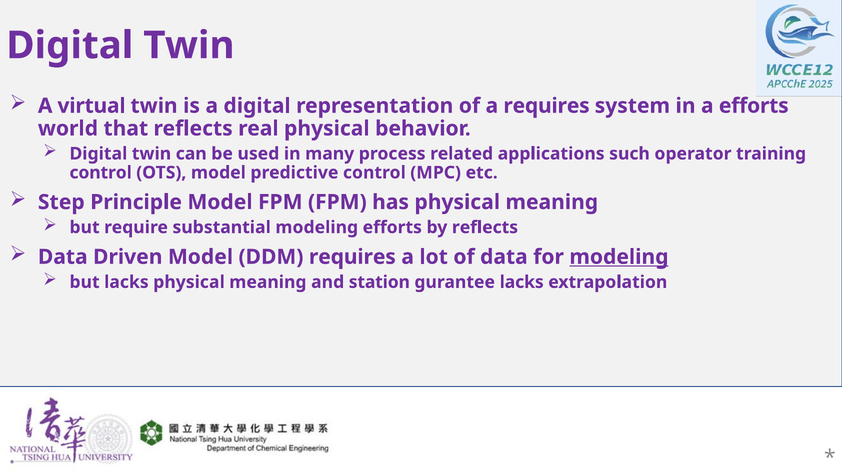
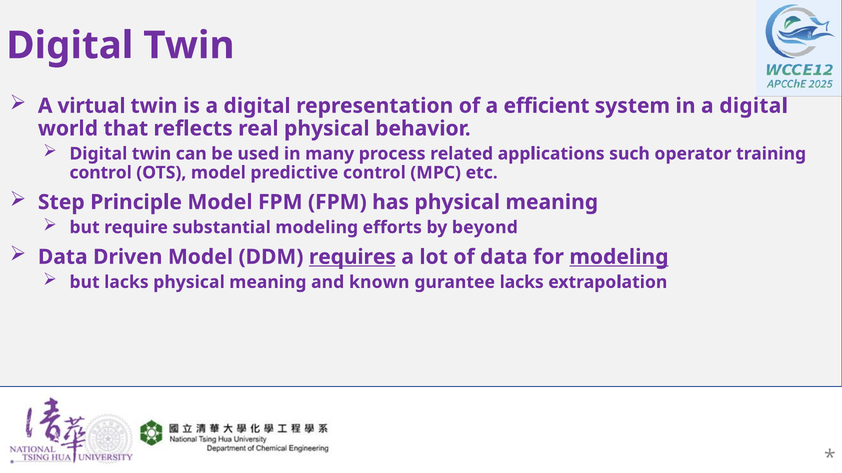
a requires: requires -> efficient (547, 106)
in a efforts: efforts -> digital (754, 106)
by reflects: reflects -> beyond (485, 228)
requires underline: none -> present (352, 257)
station: station -> known (379, 282)
